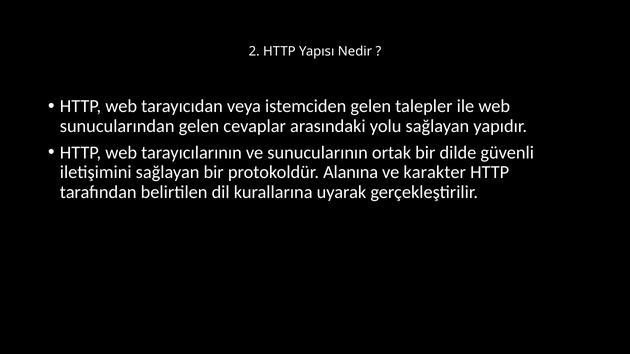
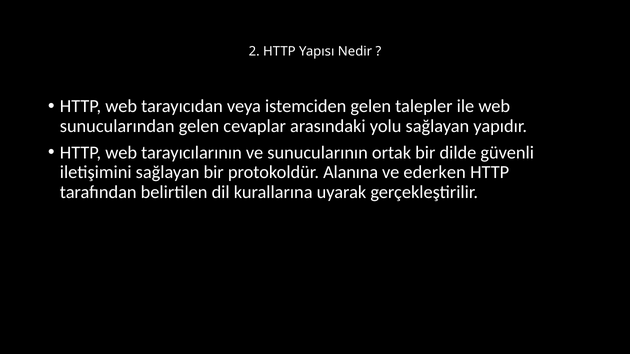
karakter: karakter -> ederken (435, 172)
